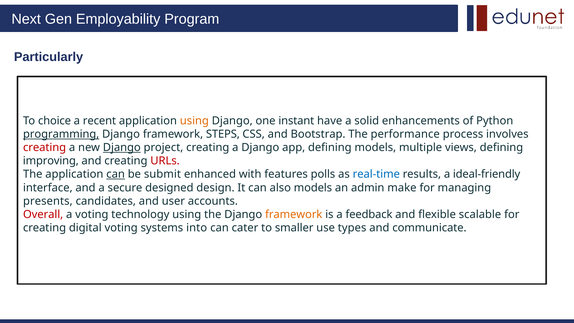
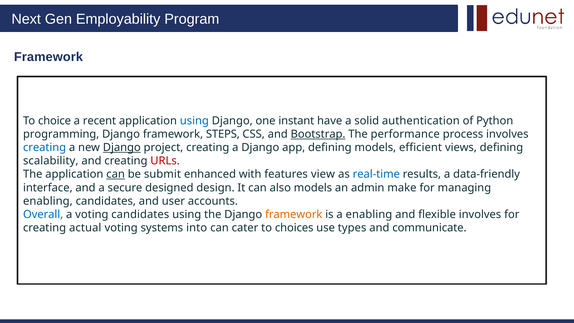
Particularly: Particularly -> Framework (48, 57)
using colour: orange -> blue (194, 121)
enhancements: enhancements -> authentication (421, 121)
programming underline: present -> none (61, 134)
Bootstrap underline: none -> present (318, 134)
creating colour: red -> blue (45, 147)
multiple: multiple -> efficient (421, 147)
improving: improving -> scalability (51, 161)
polls: polls -> view (323, 174)
ideal-friendly: ideal-friendly -> data-friendly (487, 174)
presents: presents -> enabling (48, 201)
Overall colour: red -> blue (43, 214)
voting technology: technology -> candidates (140, 214)
a feedback: feedback -> enabling (369, 214)
flexible scalable: scalable -> involves (480, 214)
digital: digital -> actual (85, 228)
smaller: smaller -> choices (294, 228)
